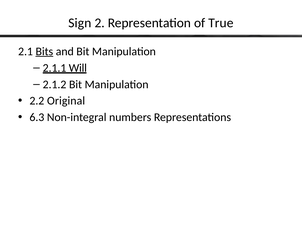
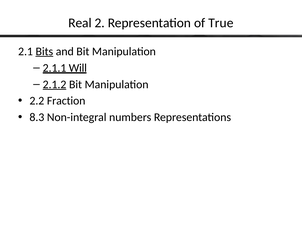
Sign: Sign -> Real (80, 23)
2.1.2 underline: none -> present (55, 84)
Original: Original -> Fraction (66, 101)
6.3: 6.3 -> 8.3 (37, 117)
